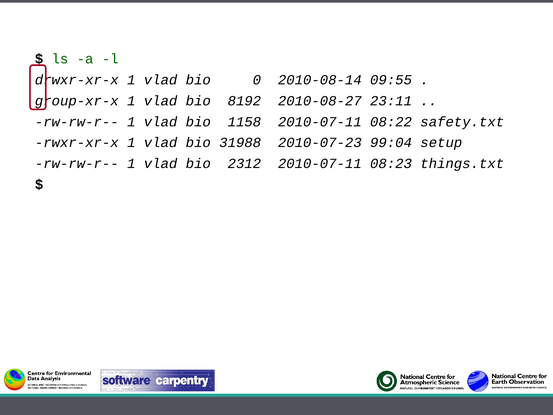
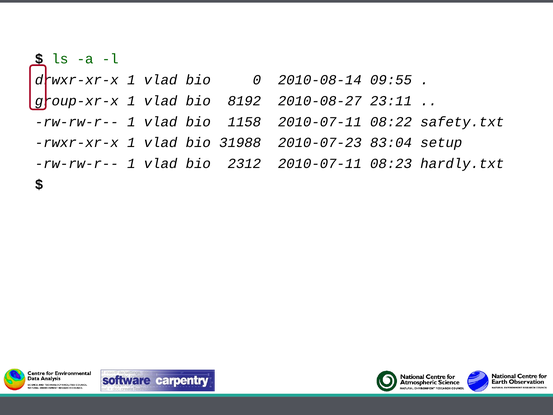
99:04: 99:04 -> 83:04 (391, 143)
things.txt: things.txt -> hardly.txt (462, 163)
